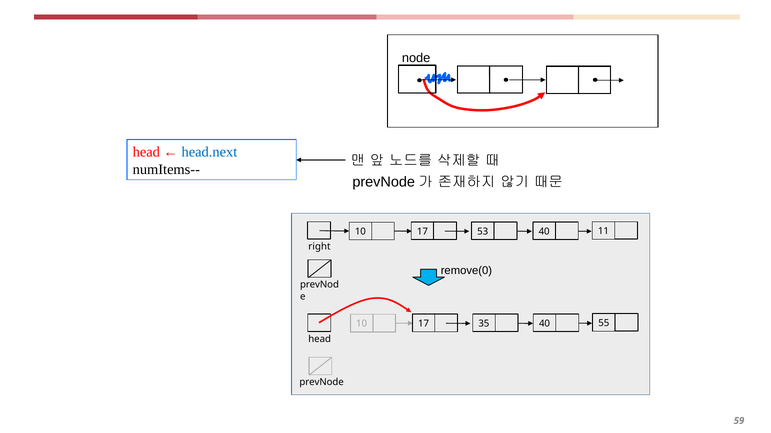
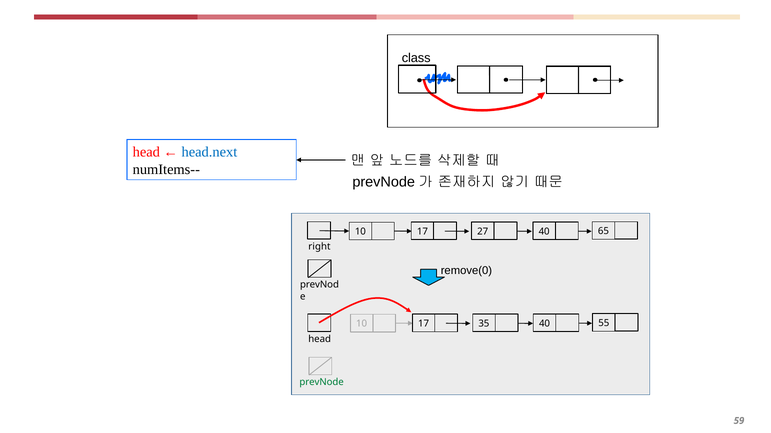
node: node -> class (416, 58)
53: 53 -> 27 (483, 232)
11: 11 -> 65 (603, 231)
prevNode colour: black -> green (322, 383)
